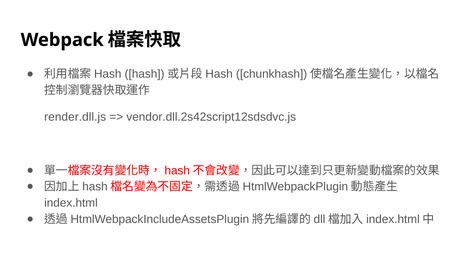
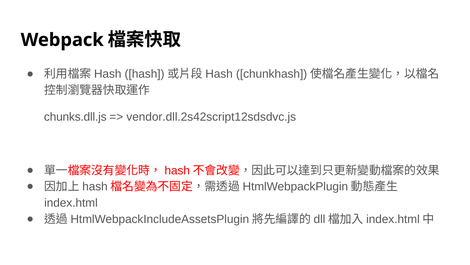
render.dll.js: render.dll.js -> chunks.dll.js (75, 117)
